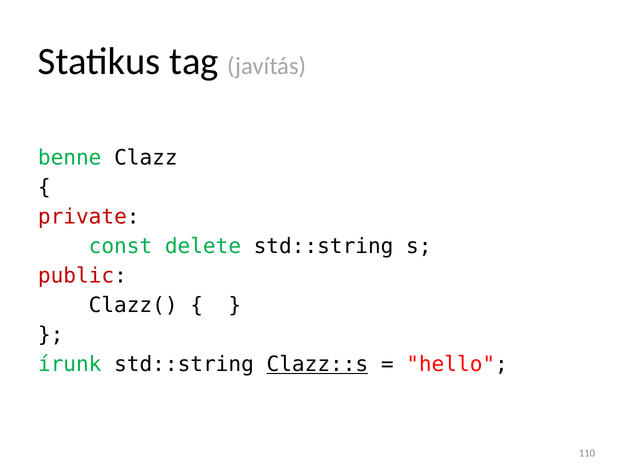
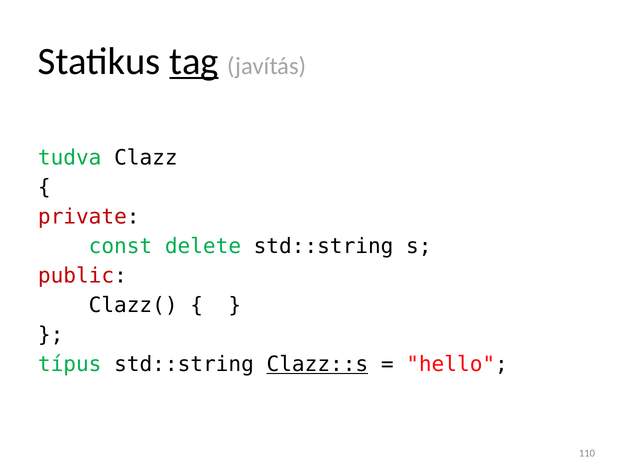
tag underline: none -> present (194, 61)
benne: benne -> tudva (70, 158)
írunk: írunk -> típus (70, 364)
